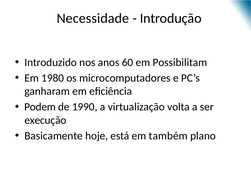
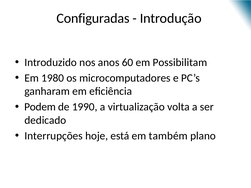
Necessidade: Necessidade -> Configuradas (93, 18)
execução: execução -> dedicado (45, 120)
Basicamente: Basicamente -> Interrupções (54, 136)
